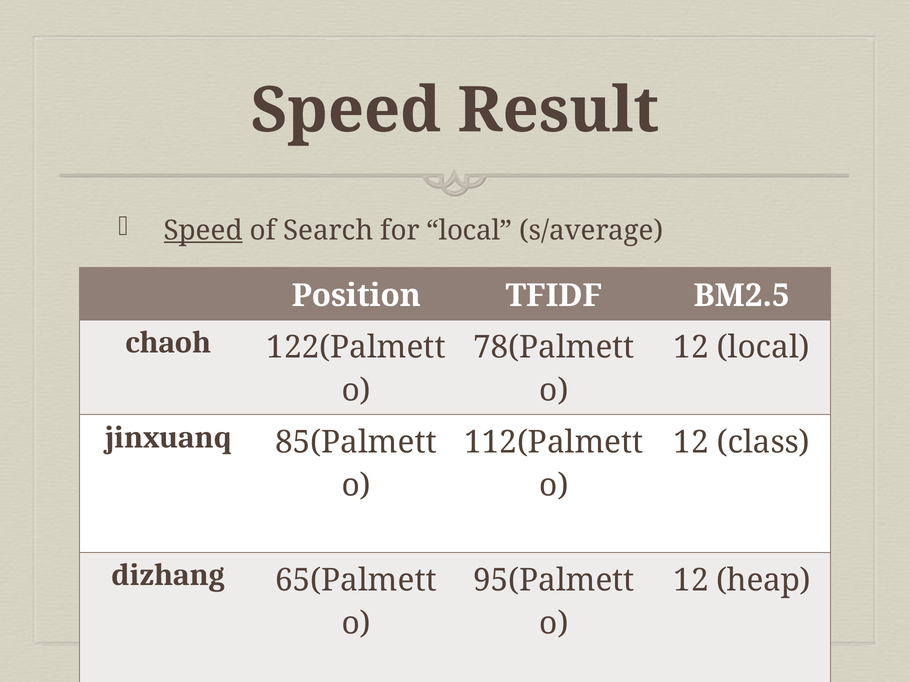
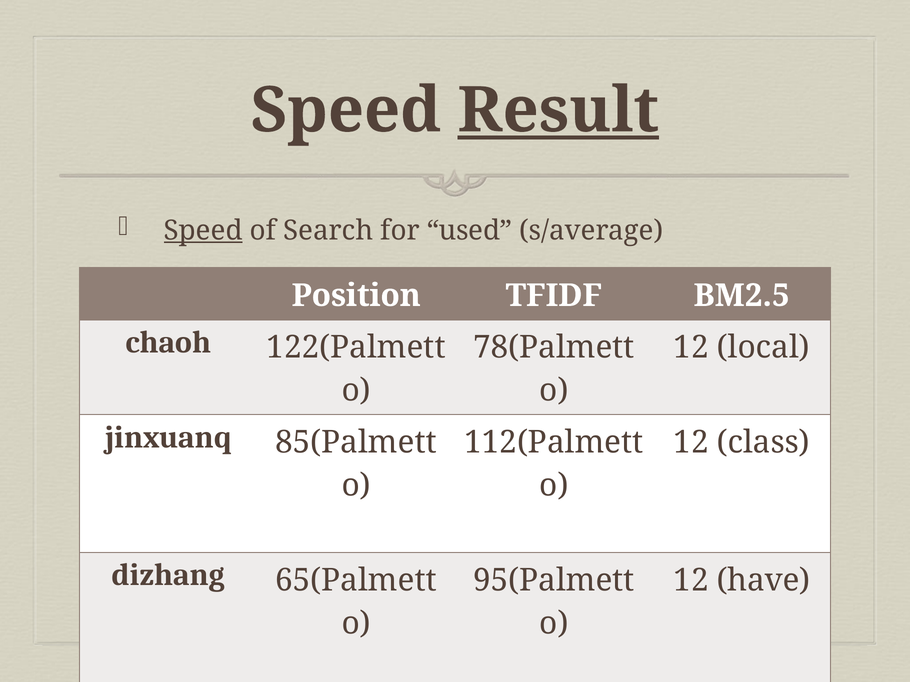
Result underline: none -> present (558, 111)
for local: local -> used (469, 231)
heap: heap -> have (763, 581)
